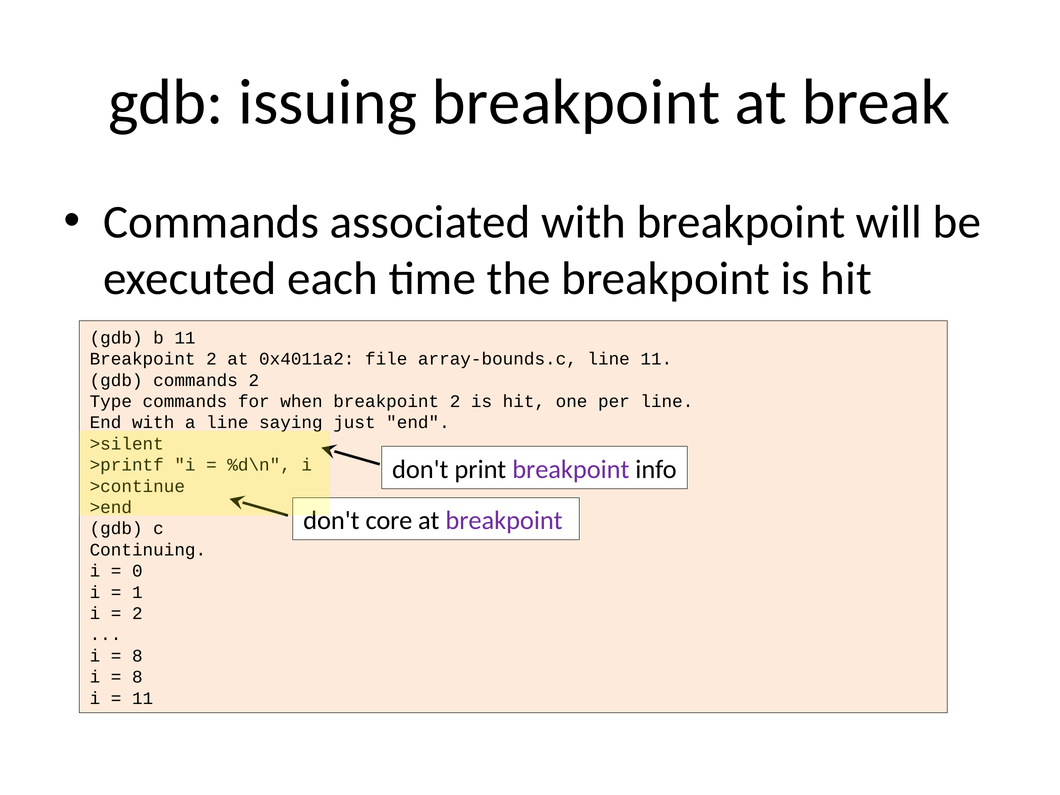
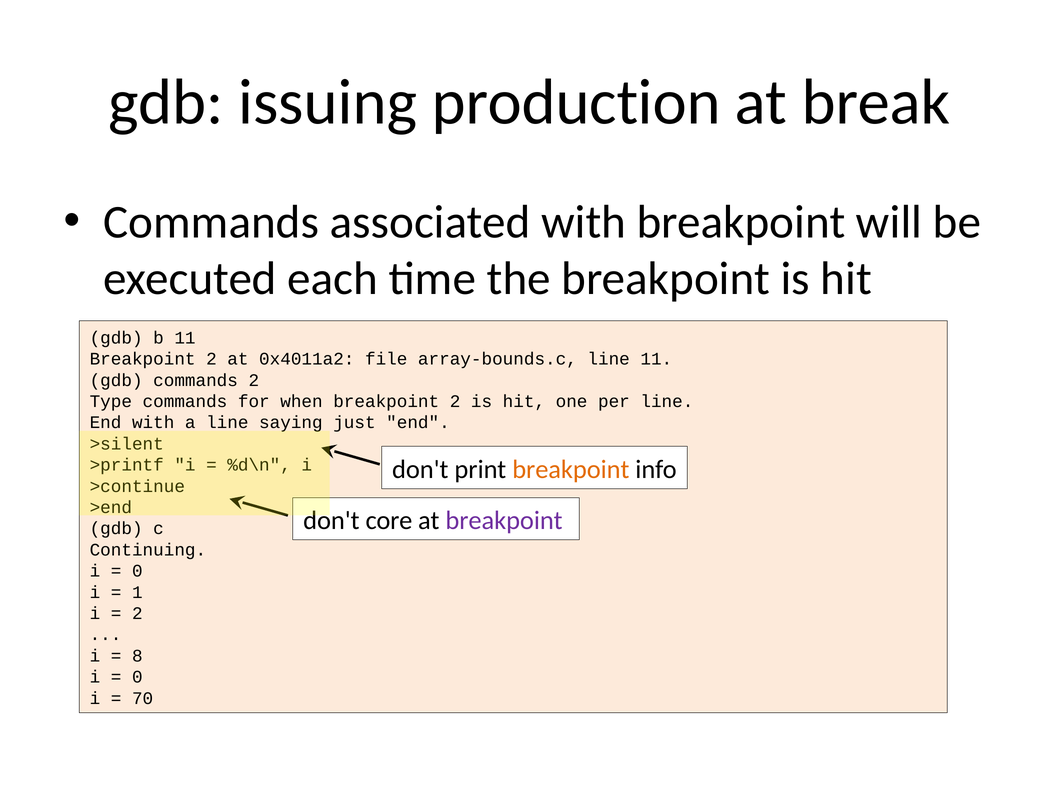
issuing breakpoint: breakpoint -> production (576, 103)
breakpoint colour: purple -> orange (571, 469)
8: 8 -> 0 (137, 677)
11: 11 -> 70 (143, 698)
